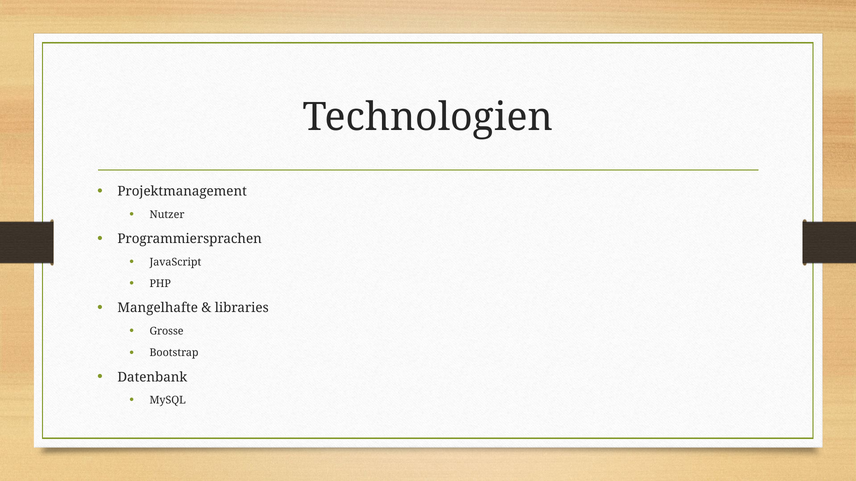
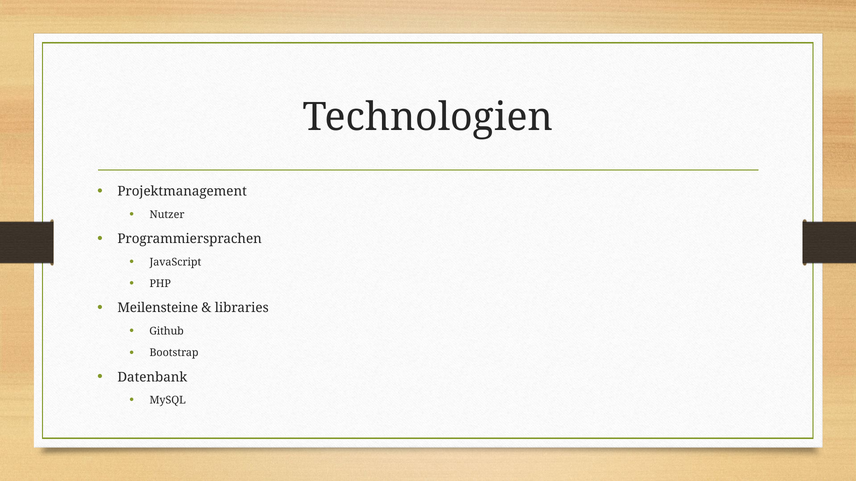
Mangelhafte: Mangelhafte -> Meilensteine (158, 308)
Grosse: Grosse -> Github (167, 332)
